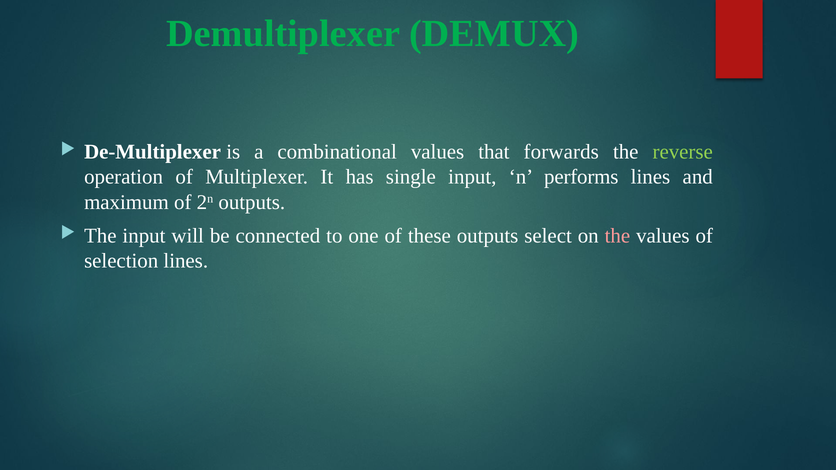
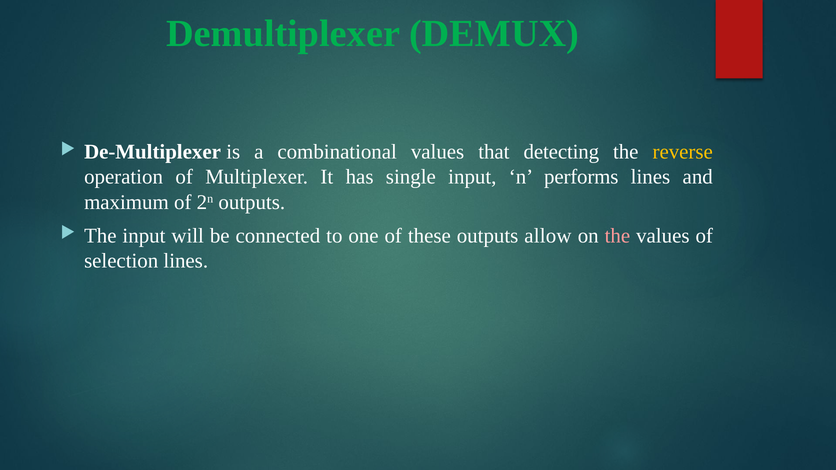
forwards: forwards -> detecting (561, 152)
reverse colour: light green -> yellow (683, 152)
select: select -> allow (548, 236)
